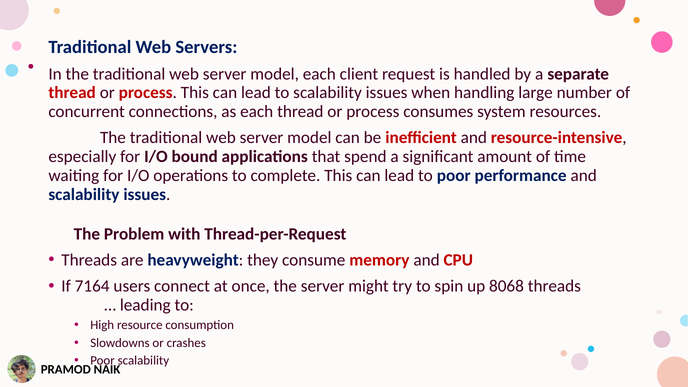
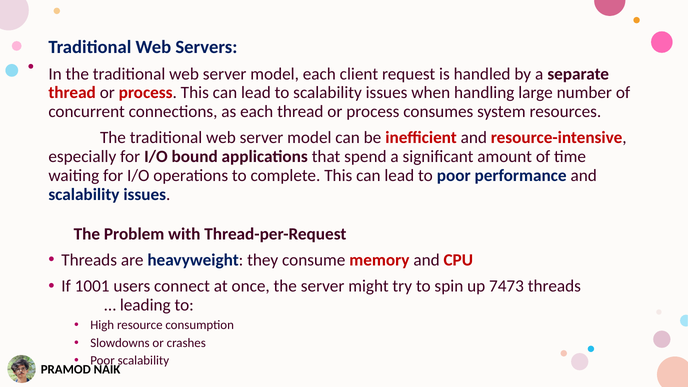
7164: 7164 -> 1001 (92, 286)
8068: 8068 -> 7473 (506, 286)
